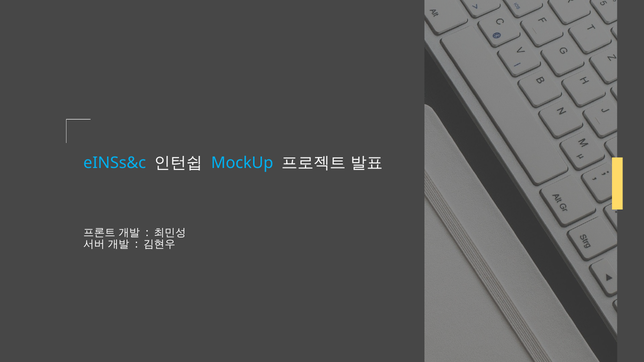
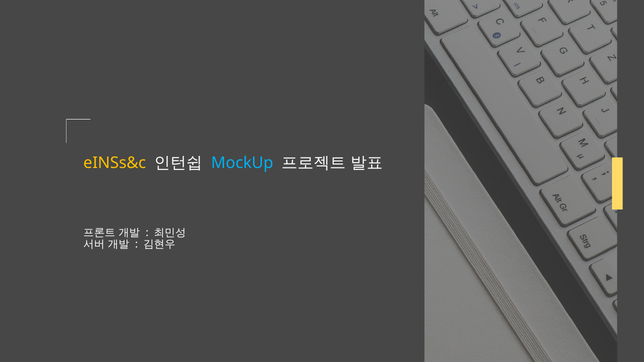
eINSs&c colour: light blue -> yellow (115, 163)
